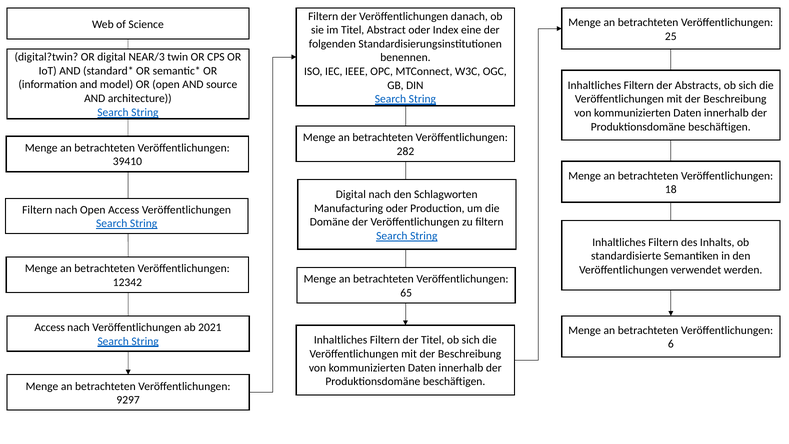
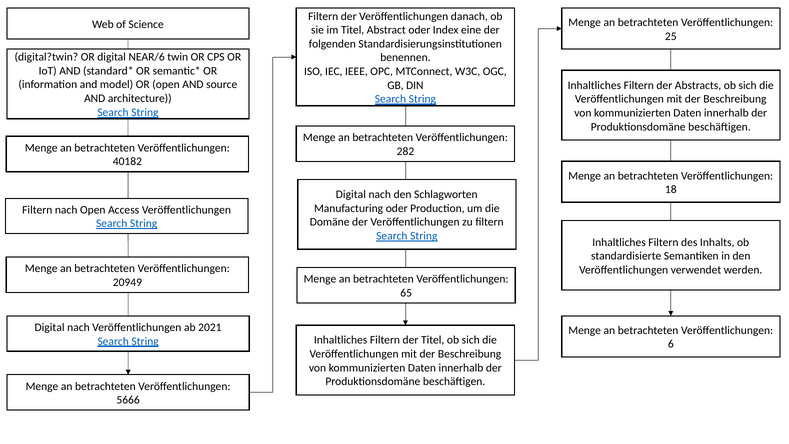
NEAR/3: NEAR/3 -> NEAR/6 (147, 57)
39410: 39410 -> 40182 (127, 162)
12342: 12342 -> 20949 (127, 282)
Access: Access -> Digital (50, 327)
9297: 9297 -> 5666 (128, 400)
